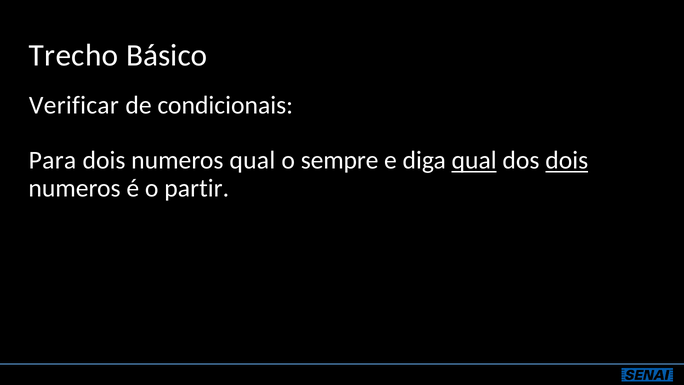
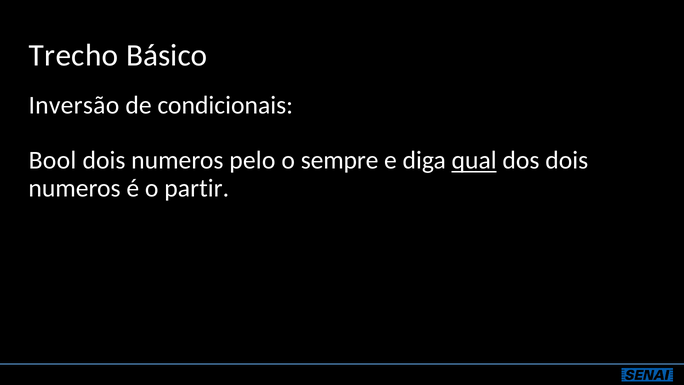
Verificar: Verificar -> Inversão (74, 105)
Para: Para -> Bool (52, 160)
numeros qual: qual -> pelo (252, 160)
dois underline: present -> none (567, 160)
